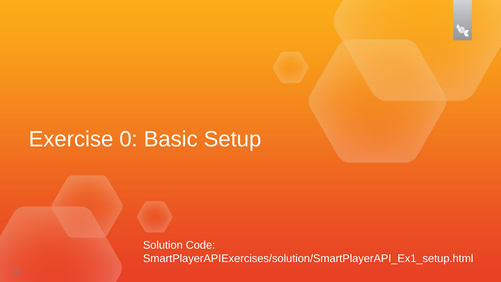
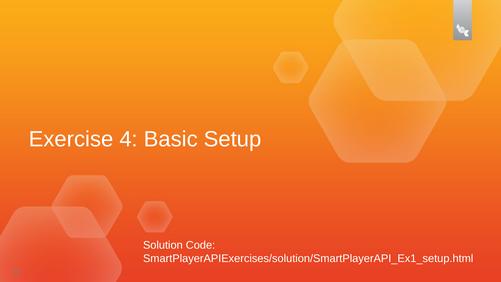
0: 0 -> 4 (129, 139)
